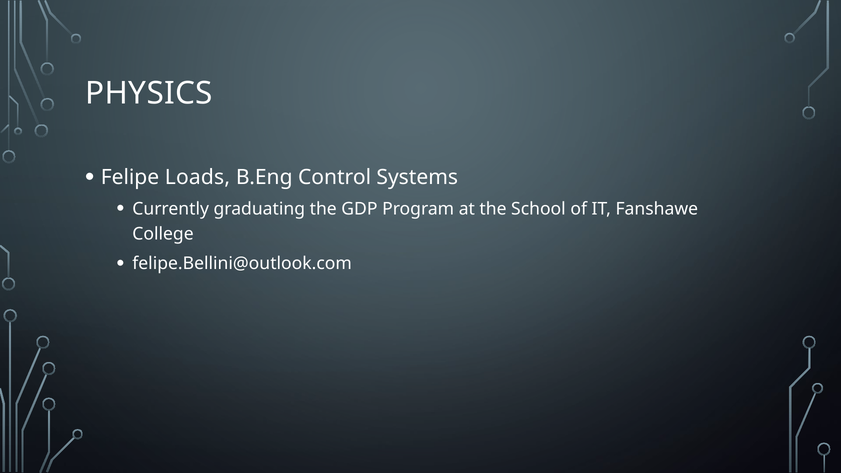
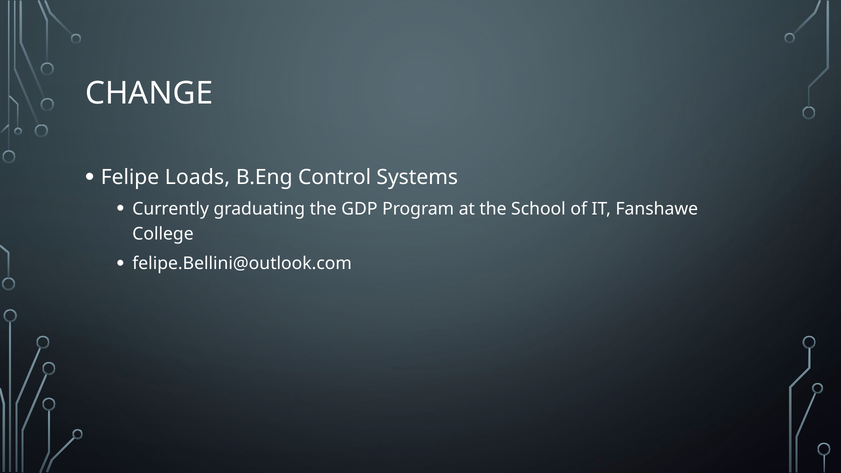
PHYSICS: PHYSICS -> CHANGE (149, 93)
